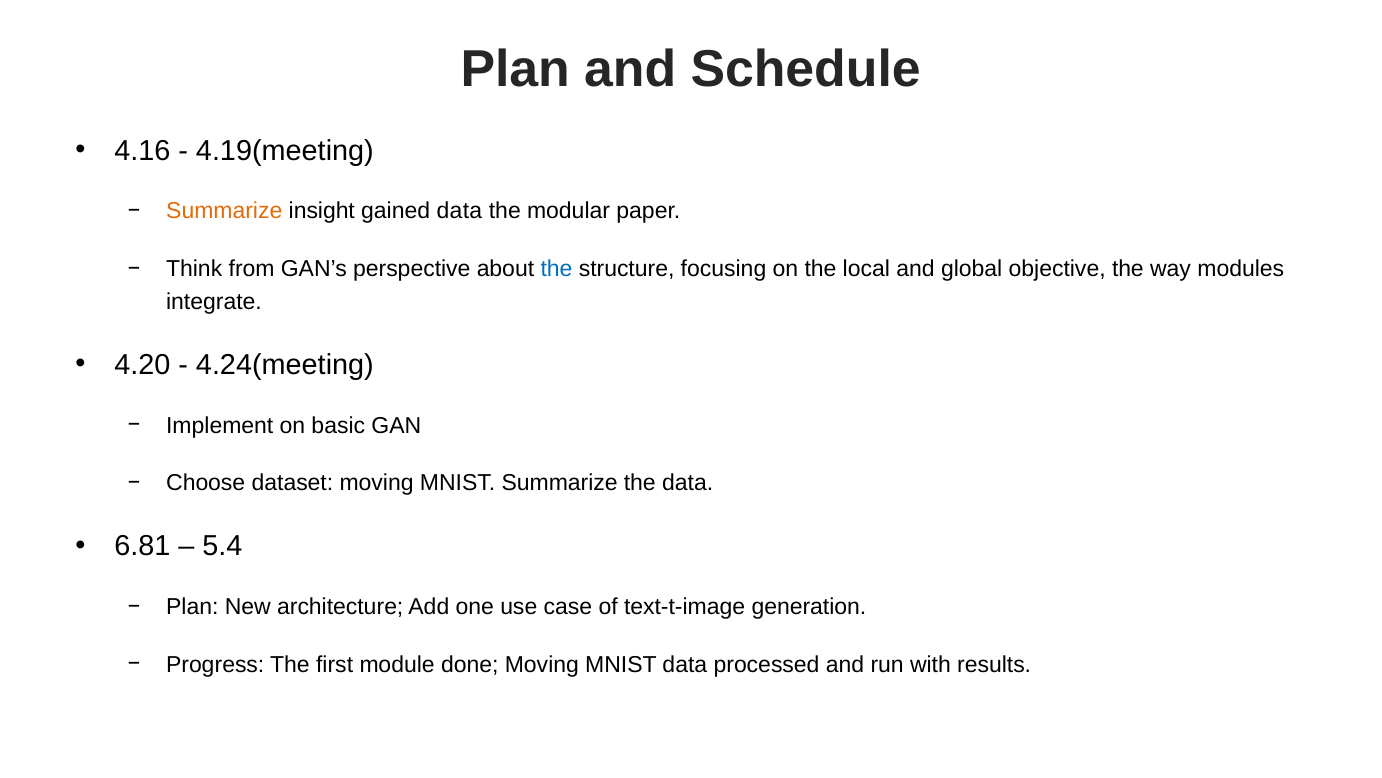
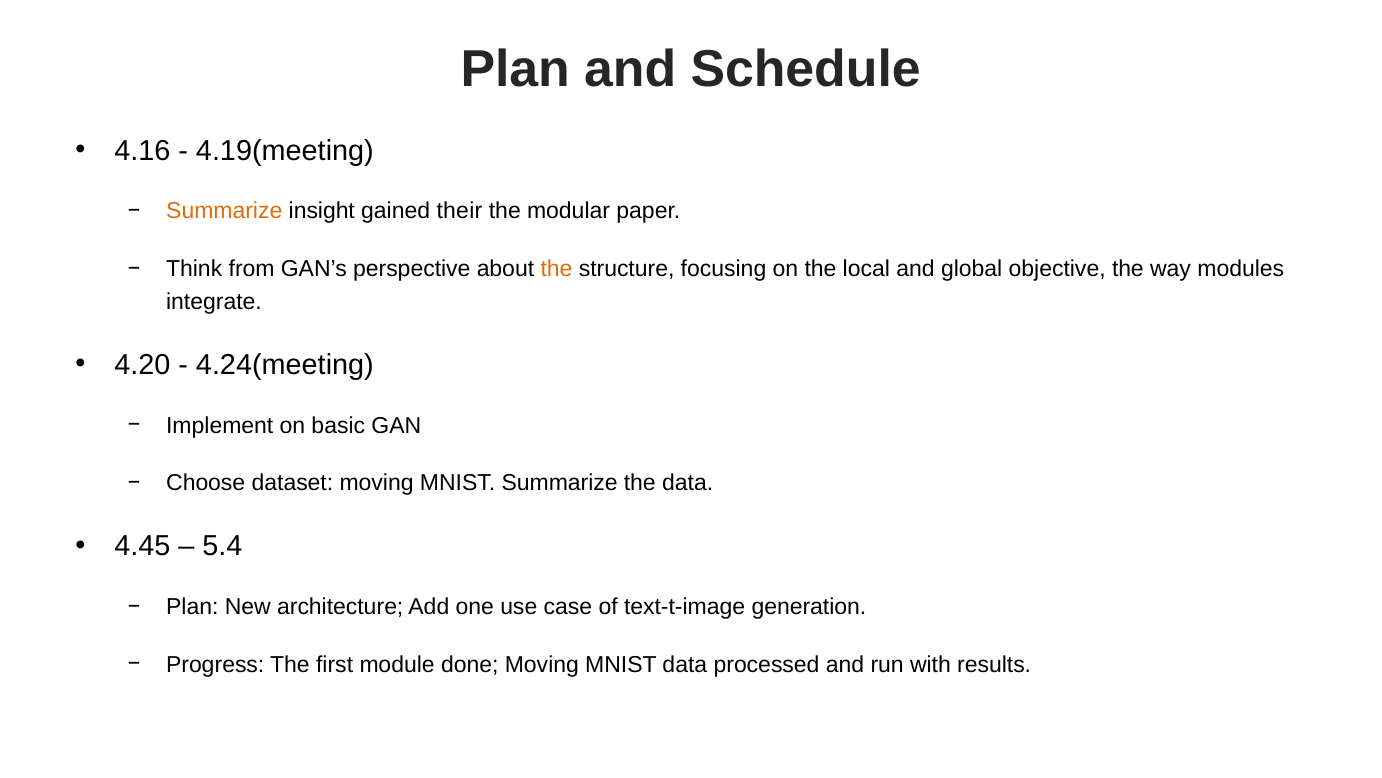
gained data: data -> their (459, 211)
the colour: blue -> orange (556, 269)
6.81: 6.81 -> 4.45 (142, 546)
